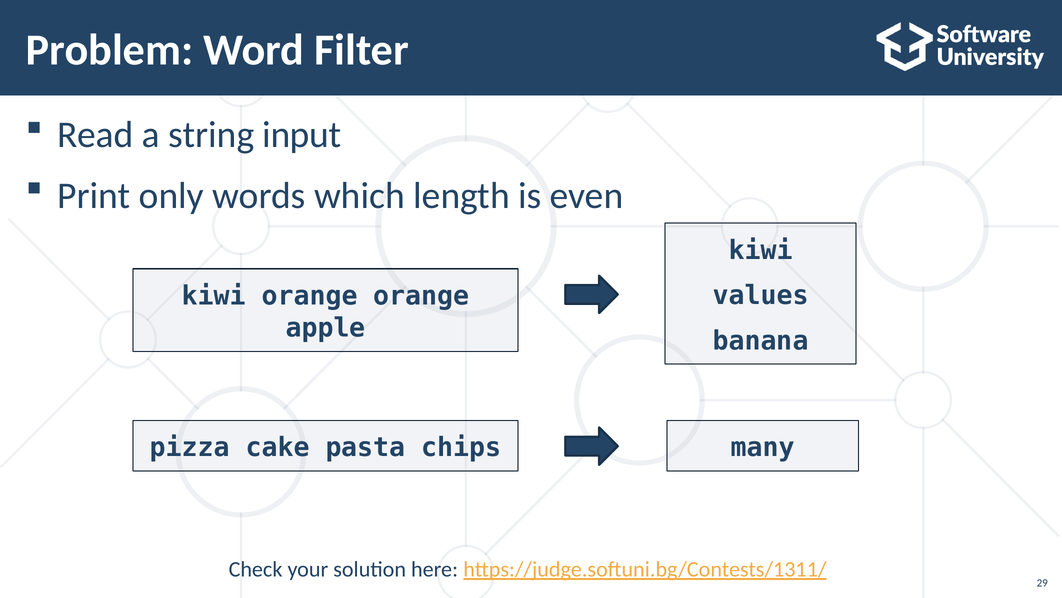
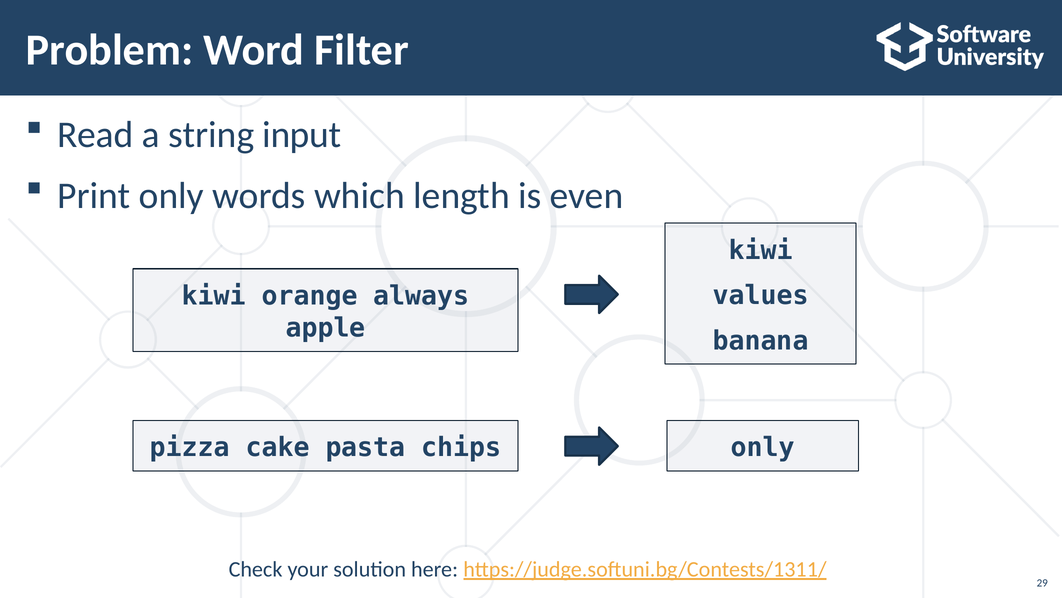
orange orange: orange -> always (421, 296)
chips many: many -> only (763, 447)
